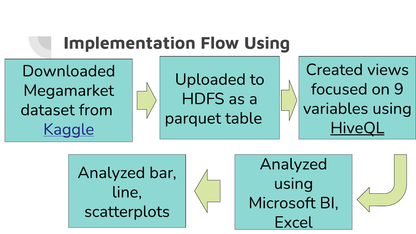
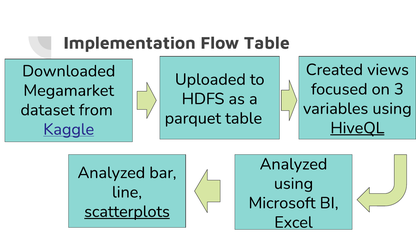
Flow Using: Using -> Table (267, 43)
9: 9 -> 3 (399, 89)
scatterplots underline: none -> present (127, 212)
